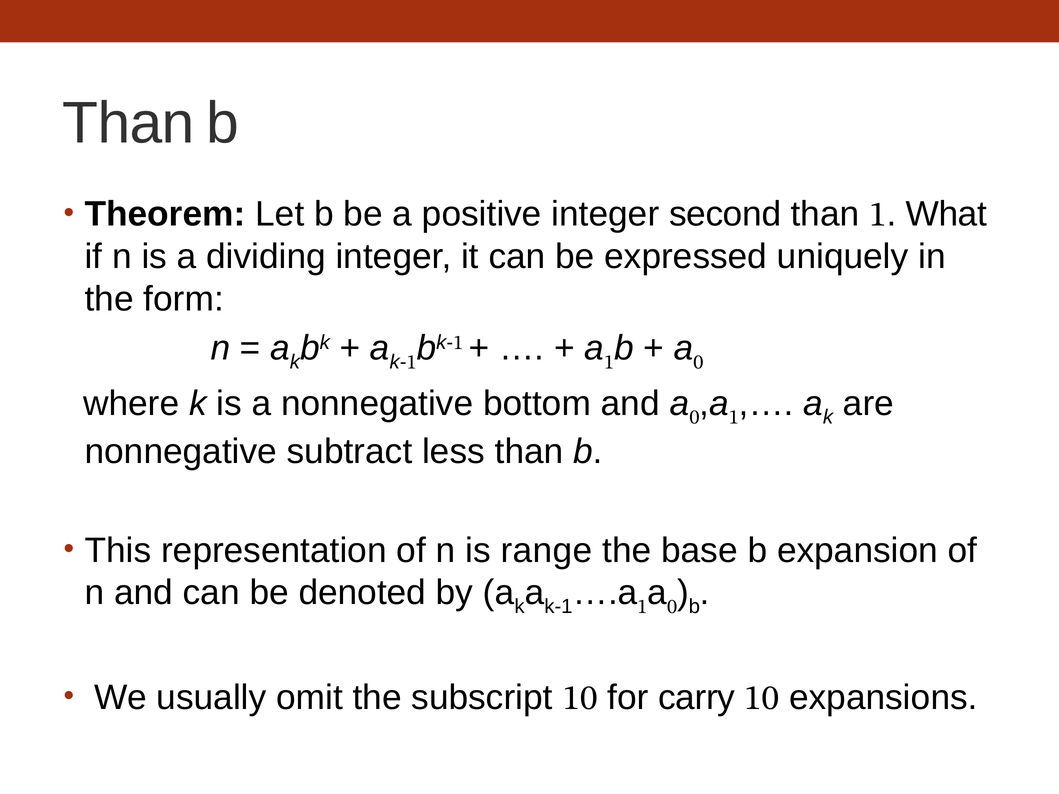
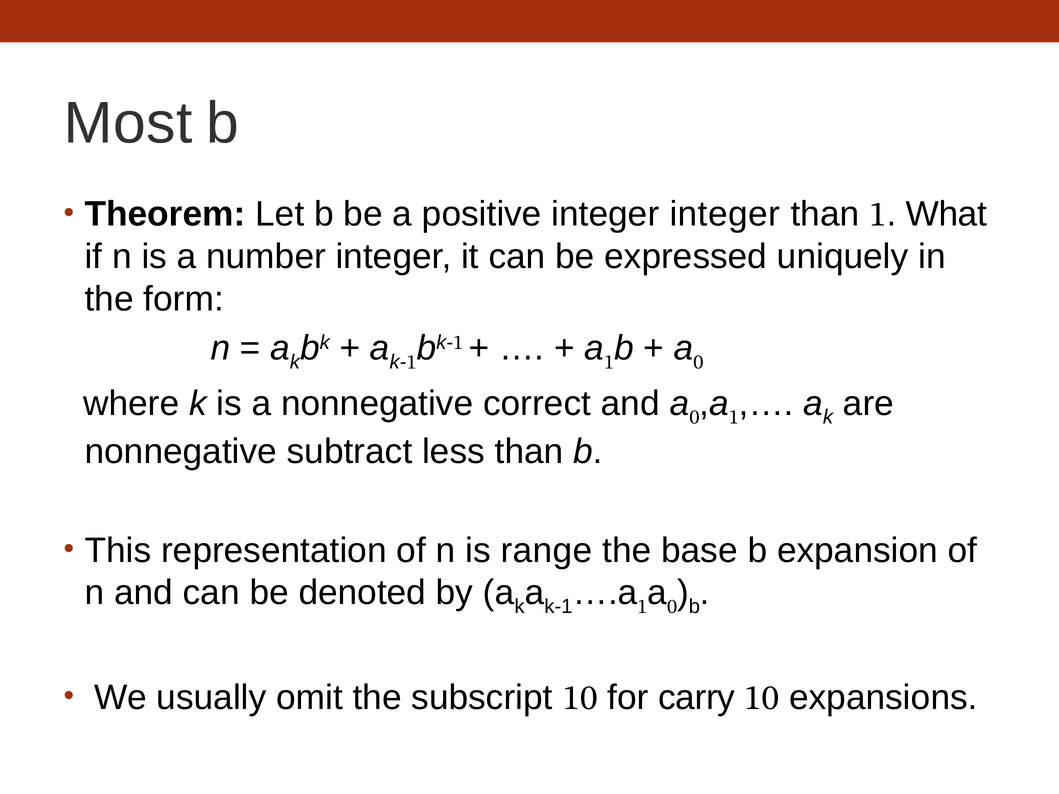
Than: Than -> Most (128, 123)
integer second: second -> integer (725, 214)
dividing: dividing -> number (266, 257)
bottom: bottom -> correct (537, 404)
